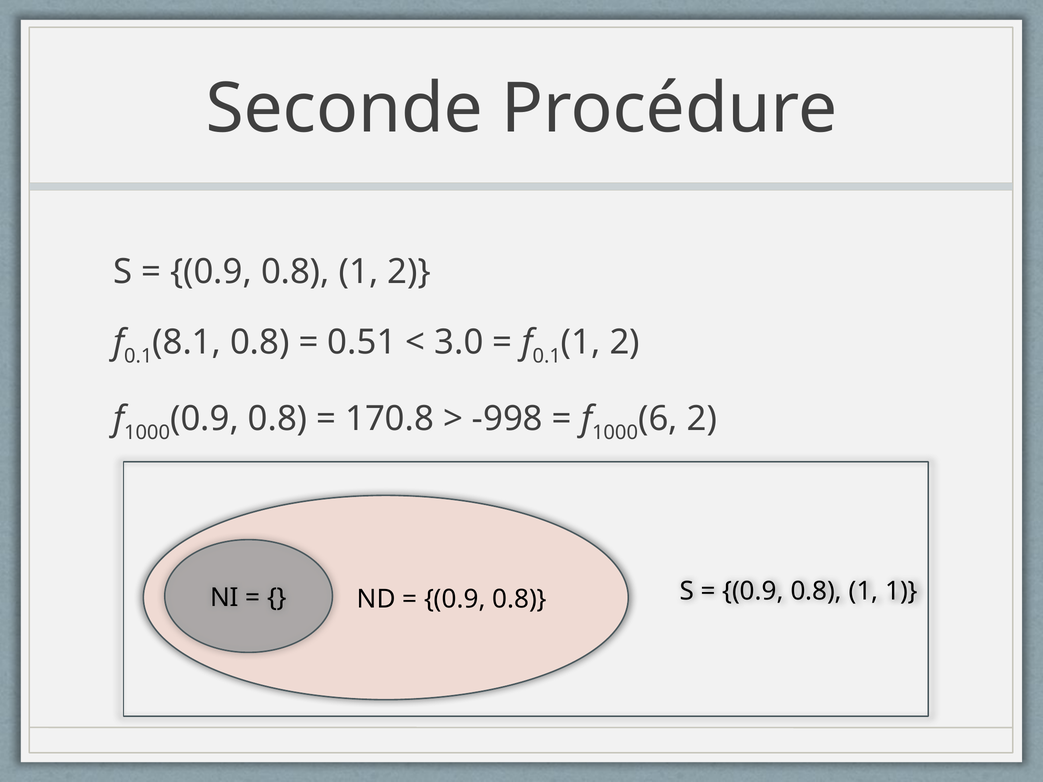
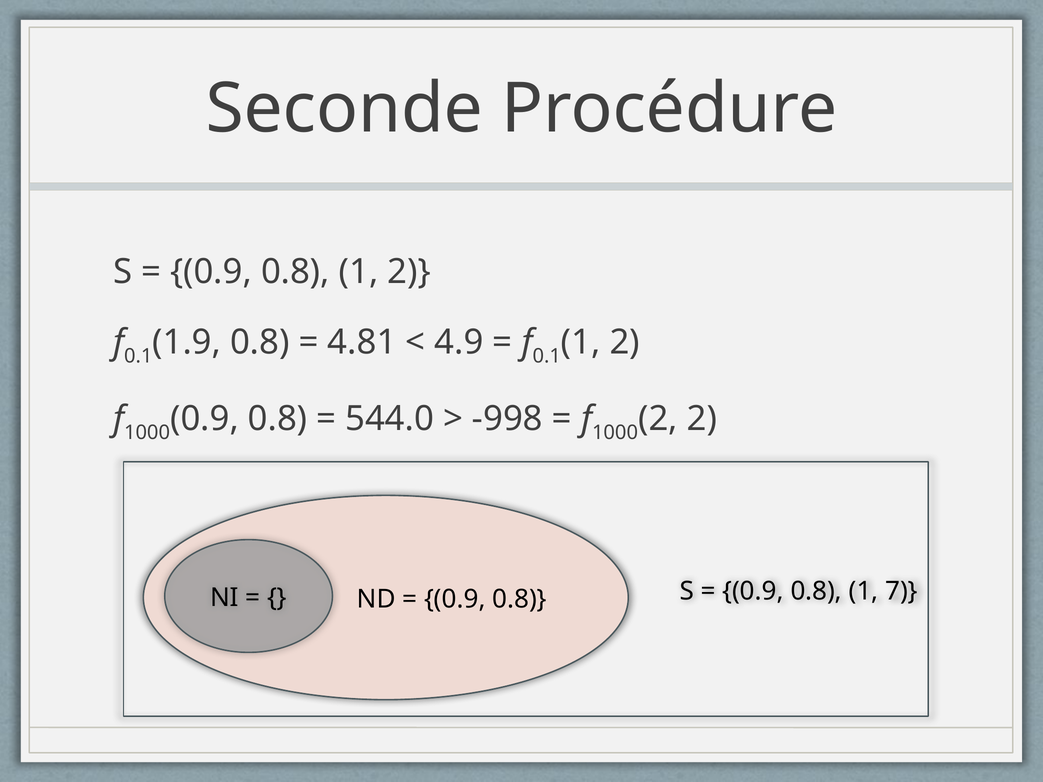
8.1: 8.1 -> 1.9 (187, 343)
0.51: 0.51 -> 4.81 (362, 343)
3.0: 3.0 -> 4.9 (459, 343)
170.8: 170.8 -> 544.0 (390, 419)
6: 6 -> 2 (658, 419)
1 1: 1 -> 7 (901, 591)
